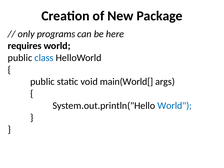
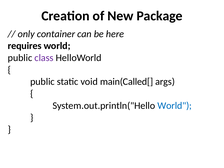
programs: programs -> container (56, 34)
class colour: blue -> purple (44, 58)
main(World[: main(World[ -> main(Called[ (127, 82)
